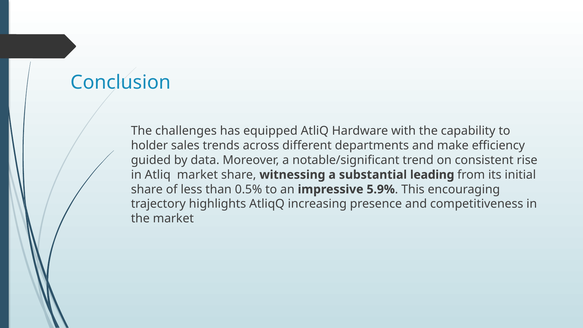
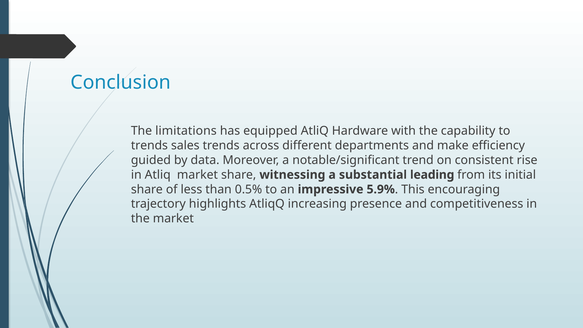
challenges: challenges -> limitations (186, 131)
holder: holder -> trends (149, 146)
